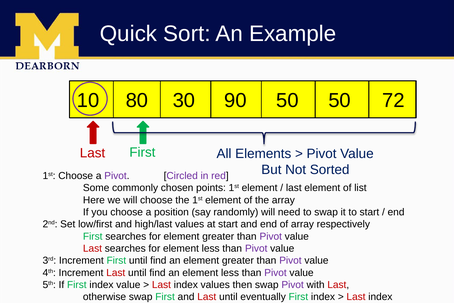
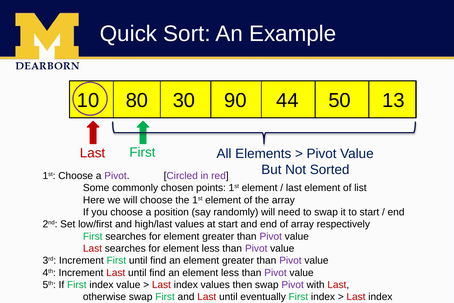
30 50: 50 -> 44 (287, 100)
72: 72 -> 13 (393, 100)
